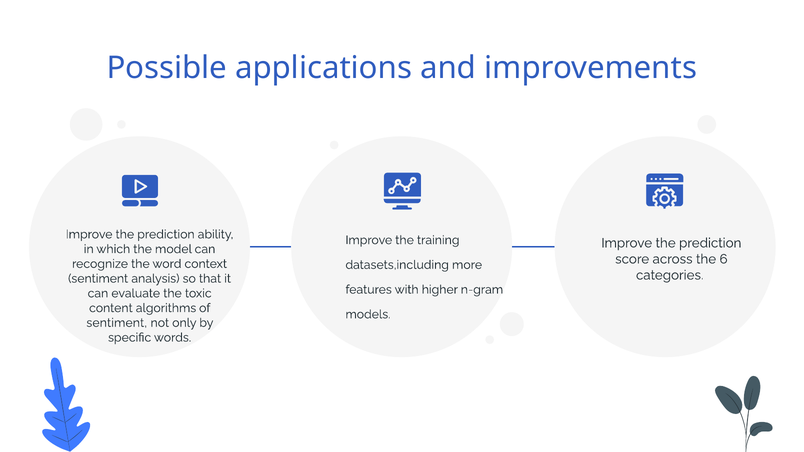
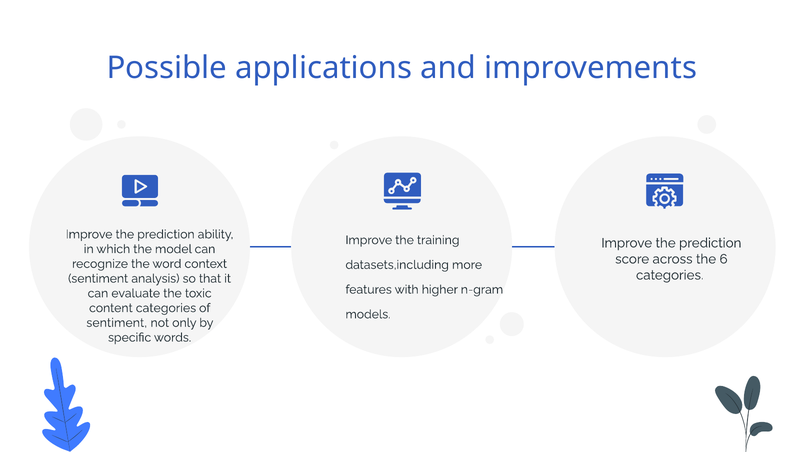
content algorithms: algorithms -> categories (166, 308)
